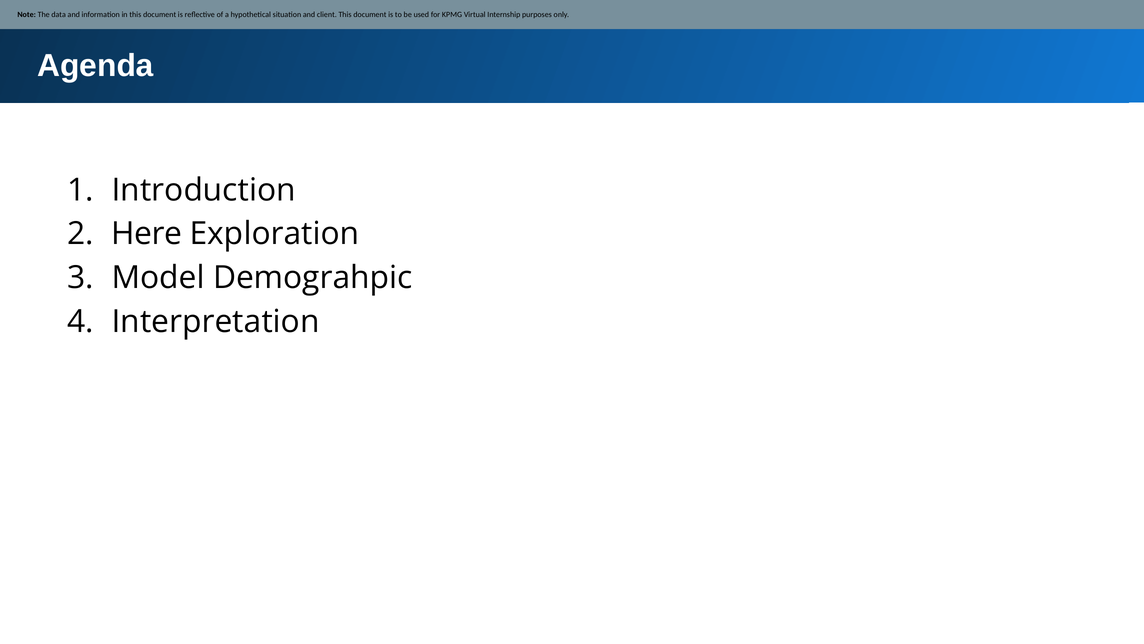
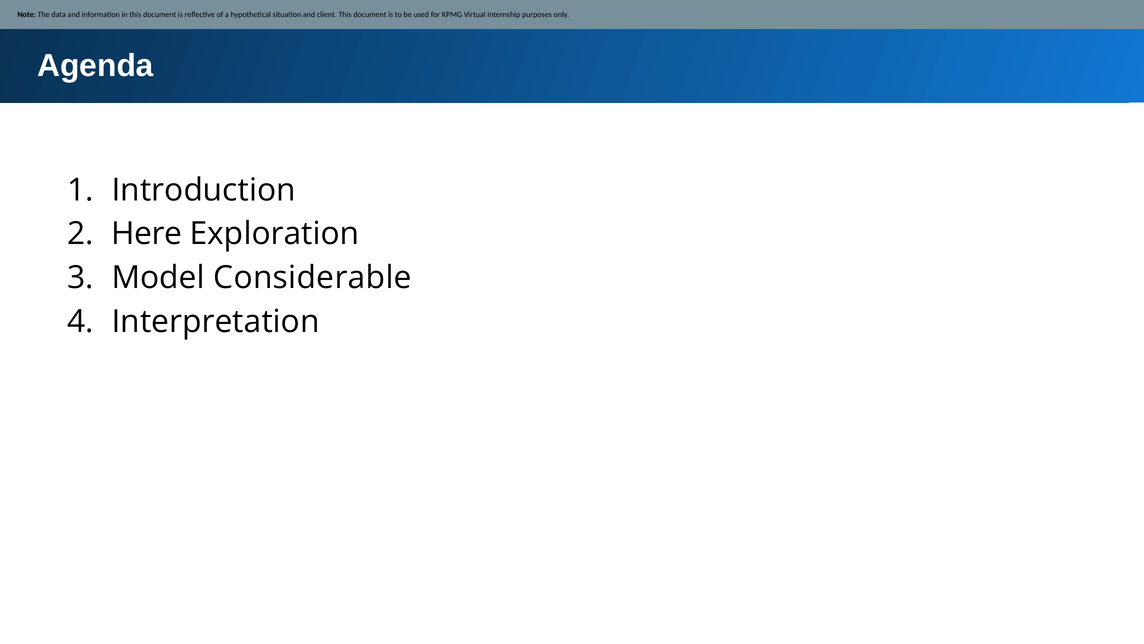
Demograhpic: Demograhpic -> Considerable (313, 278)
